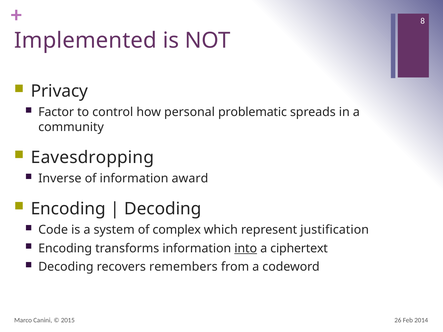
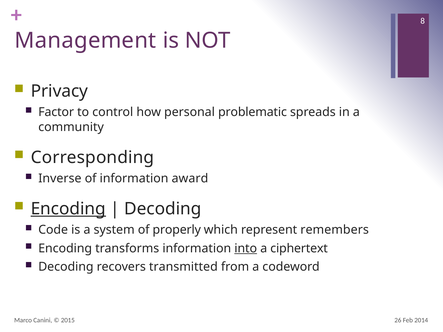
Implemented: Implemented -> Management (85, 41)
Eavesdropping: Eavesdropping -> Corresponding (92, 157)
Encoding underline: none -> present (68, 209)
complex: complex -> properly (177, 230)
justification: justification -> remembers (335, 230)
remembers: remembers -> transmitted (183, 267)
